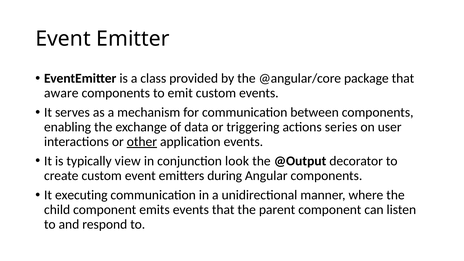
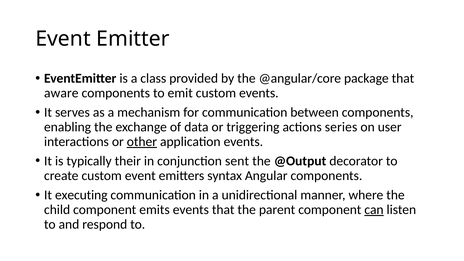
view: view -> their (128, 161)
look: look -> sent (237, 161)
during: during -> syntax (225, 176)
can underline: none -> present (374, 210)
